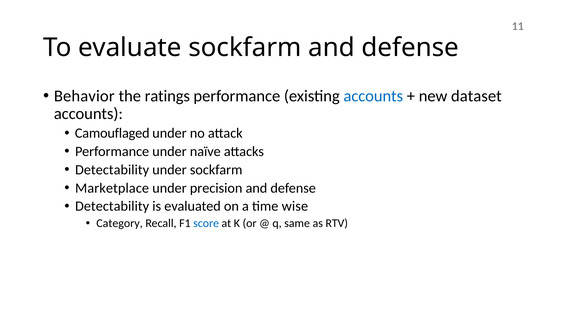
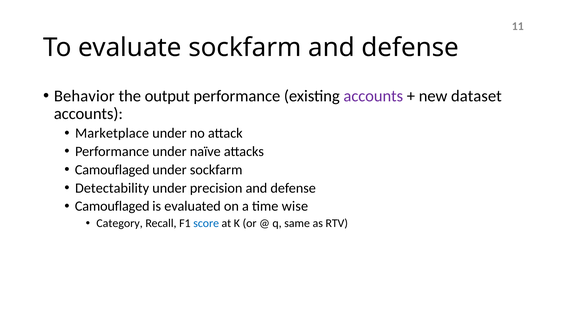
ratings: ratings -> output (167, 96)
accounts colour: blue -> purple (373, 96)
Camouflaged: Camouflaged -> Marketplace (112, 133)
Detectability: Detectability -> Camouflaged (112, 170)
Marketplace: Marketplace -> Detectability (112, 188)
Detectability: Detectability -> Camouflaged (112, 206)
